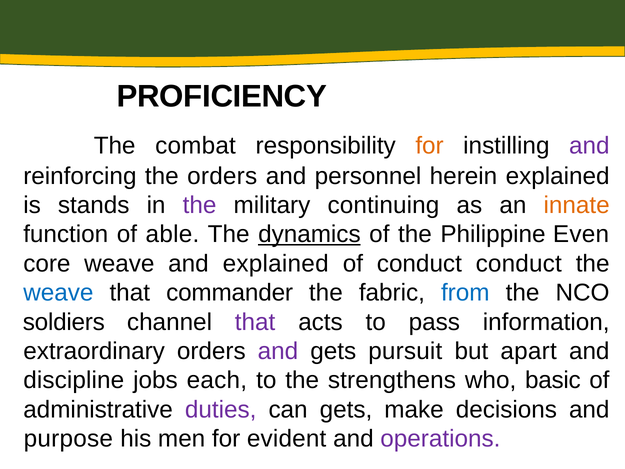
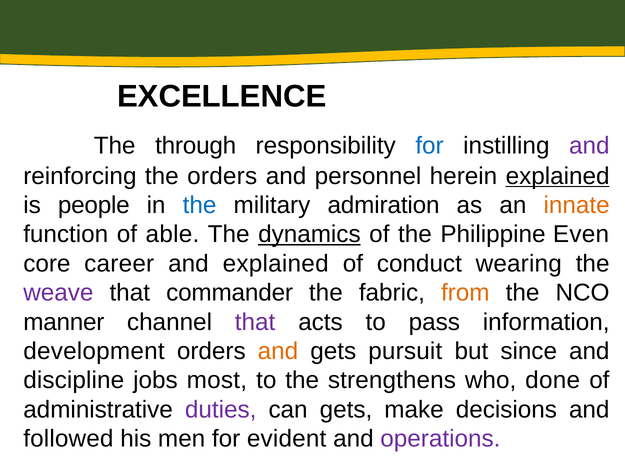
PROFICIENCY: PROFICIENCY -> EXCELLENCE (222, 97)
combat: combat -> through (196, 145)
for colour: orange -> blue (430, 145)
explained underline: none -> present (558, 176)
stands: stands -> people (94, 205)
the colour: purple -> blue (200, 205)
continuing: continuing -> admiration (384, 205)
core weave: weave -> career (119, 264)
conduct conduct: conduct -> wearing (519, 264)
weave colour: blue -> purple (58, 293)
from colour: blue -> orange (465, 293)
soldiers: soldiers -> manner (64, 322)
extraordinary: extraordinary -> development (94, 351)
and colour: purple -> orange (278, 351)
apart: apart -> since (529, 351)
each: each -> most (217, 380)
basic: basic -> done (553, 380)
purpose: purpose -> followed (68, 439)
